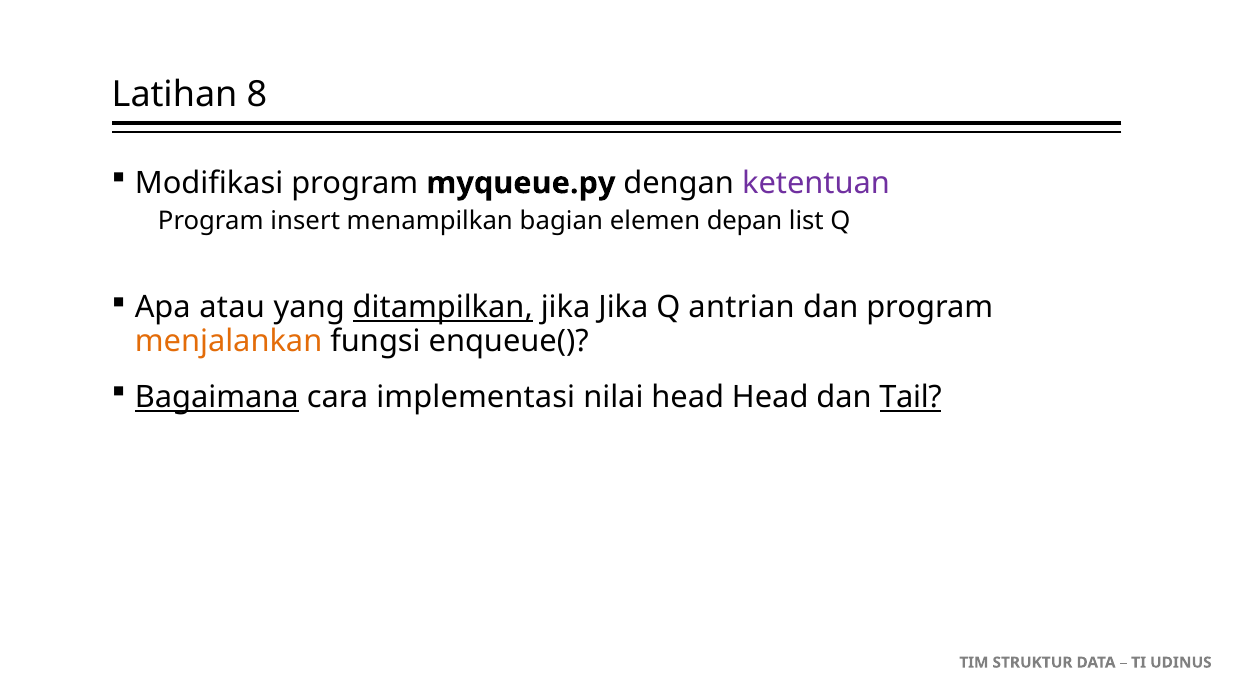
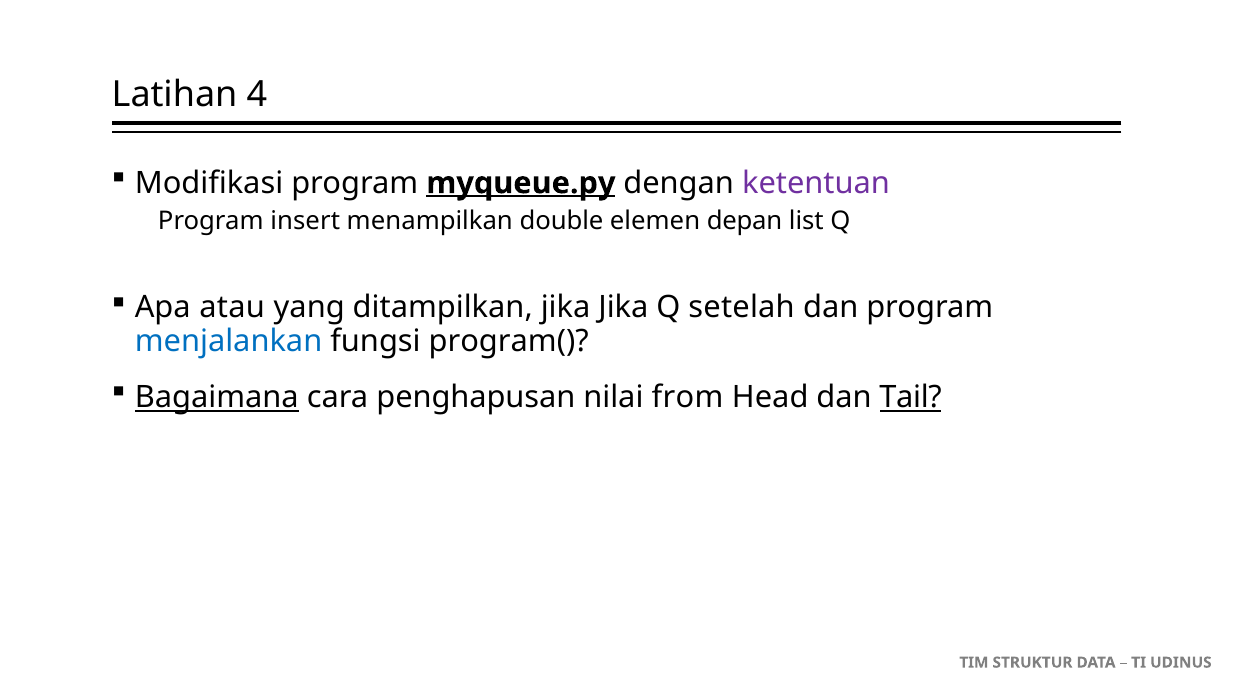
8: 8 -> 4 (257, 94)
myqueue.py underline: none -> present (521, 183)
bagian: bagian -> double (561, 221)
ditampilkan underline: present -> none (443, 307)
antrian: antrian -> setelah (742, 307)
menjalankan colour: orange -> blue (229, 341)
enqueue(: enqueue( -> program( (509, 341)
implementasi: implementasi -> penghapusan (476, 397)
nilai head: head -> from (688, 397)
